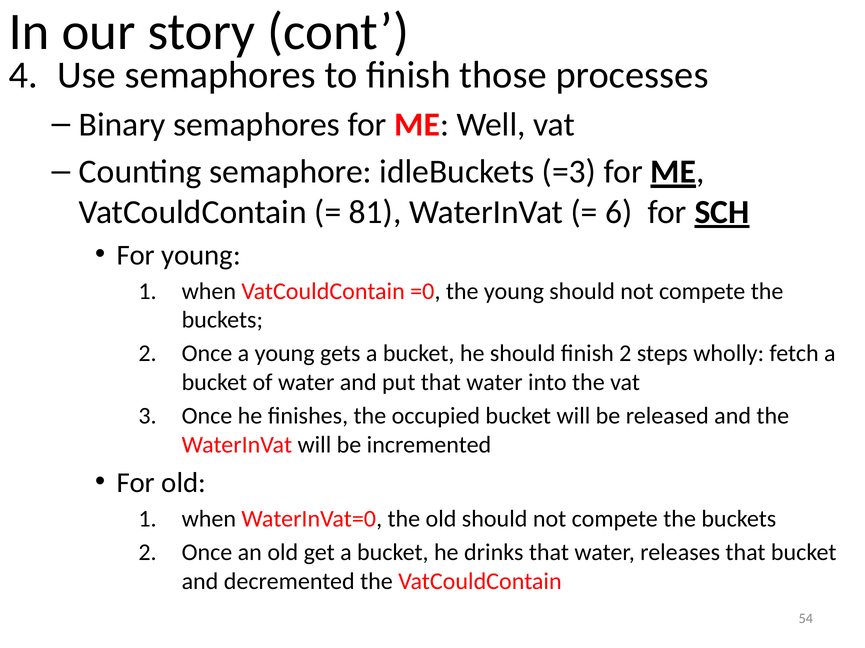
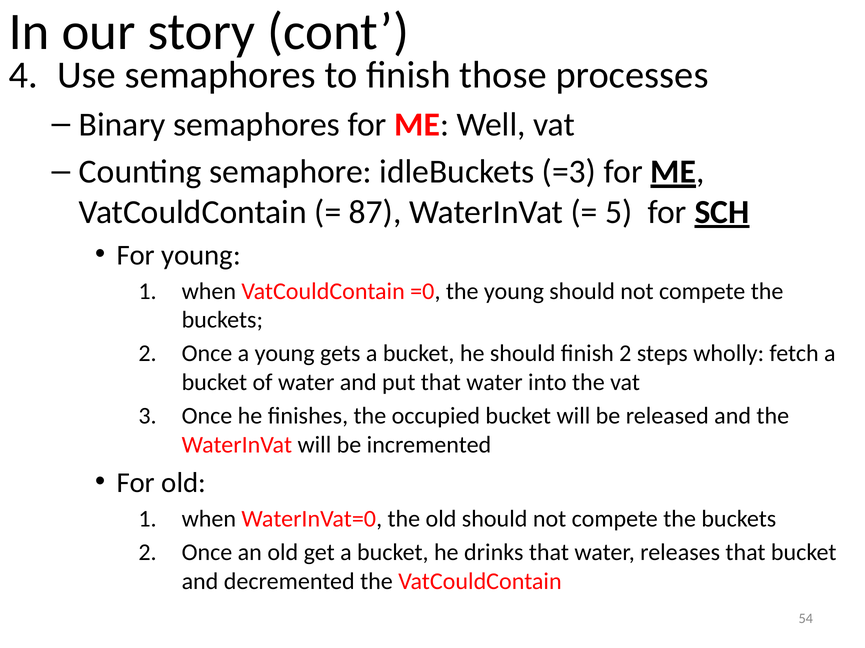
81: 81 -> 87 (375, 212)
6: 6 -> 5 (619, 212)
